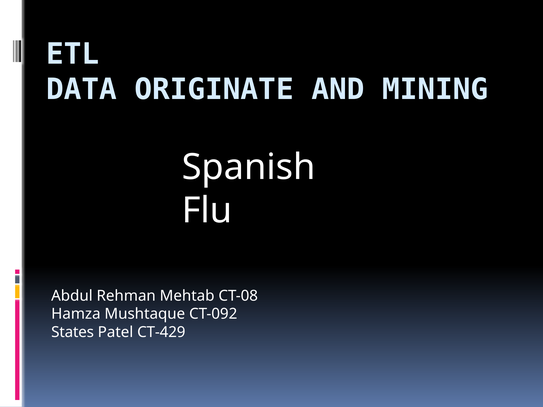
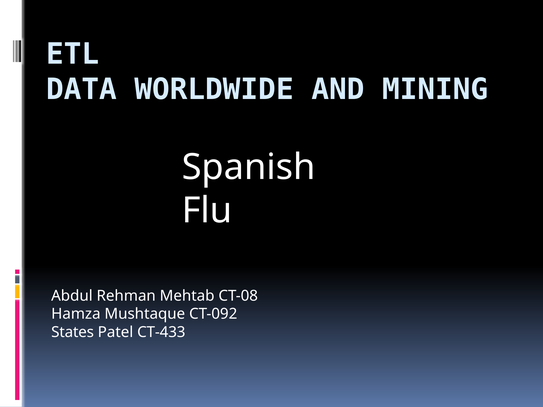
ORIGINATE: ORIGINATE -> WORLDWIDE (214, 89)
CT-429: CT-429 -> CT-433 (161, 332)
